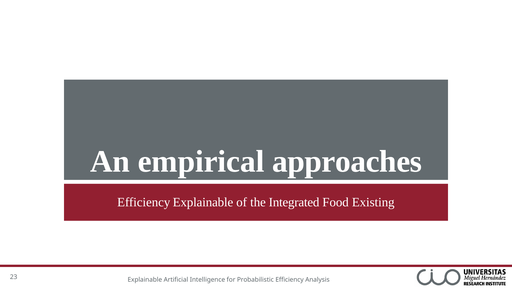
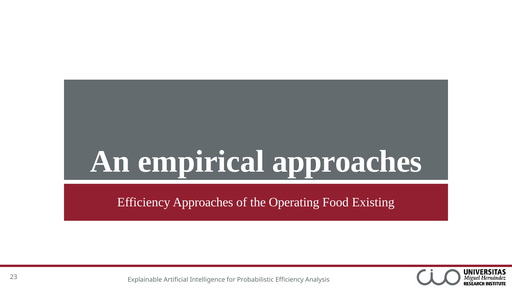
Efficiency Explainable: Explainable -> Approaches (203, 202)
Integrated: Integrated -> Operating (294, 202)
